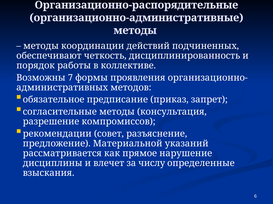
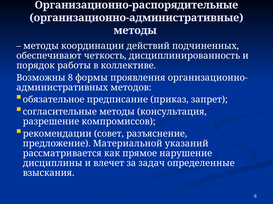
7: 7 -> 8 (70, 78)
числу: числу -> задач (152, 164)
